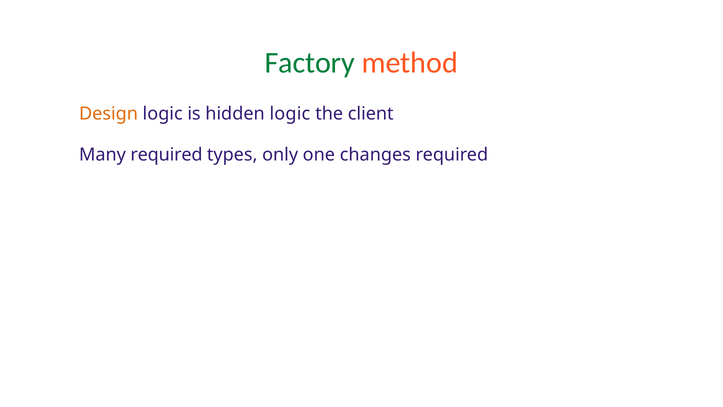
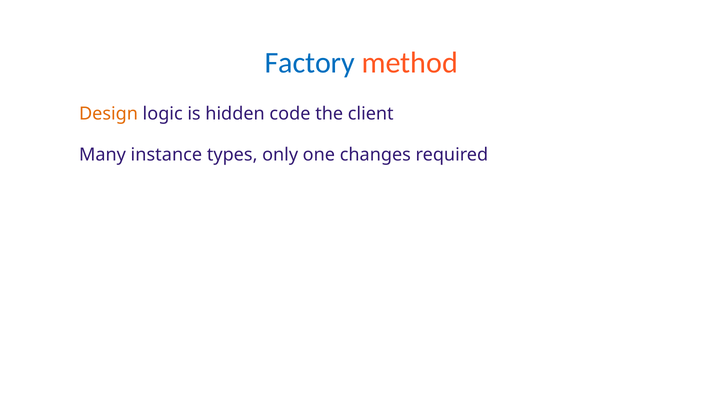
Factory colour: green -> blue (310, 63)
hidden logic: logic -> code (290, 114)
Many required: required -> instance (166, 155)
